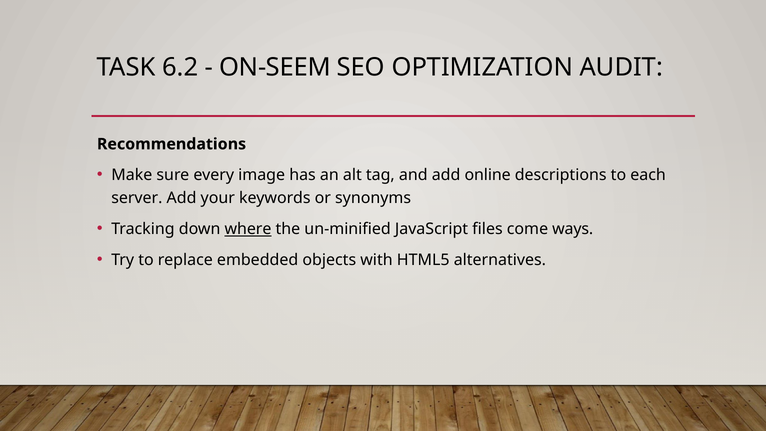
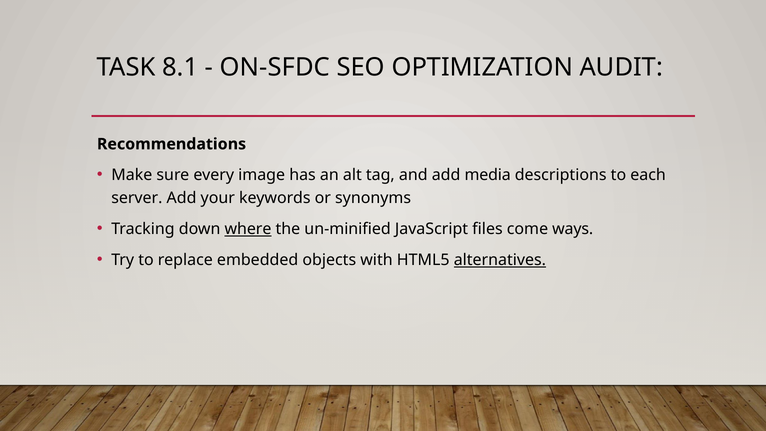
6.2: 6.2 -> 8.1 (180, 67)
ON-SEEM: ON-SEEM -> ON-SFDC (275, 67)
online: online -> media (488, 175)
alternatives underline: none -> present (500, 260)
